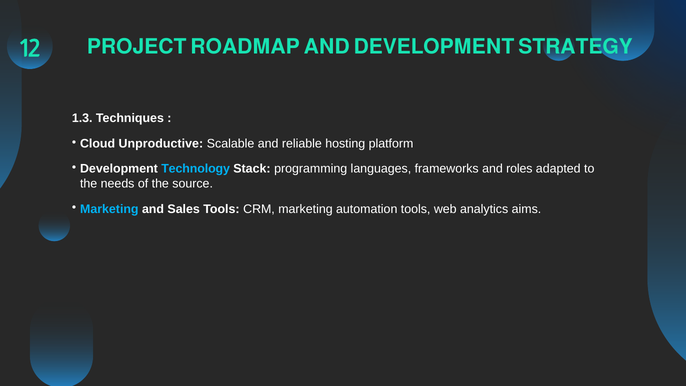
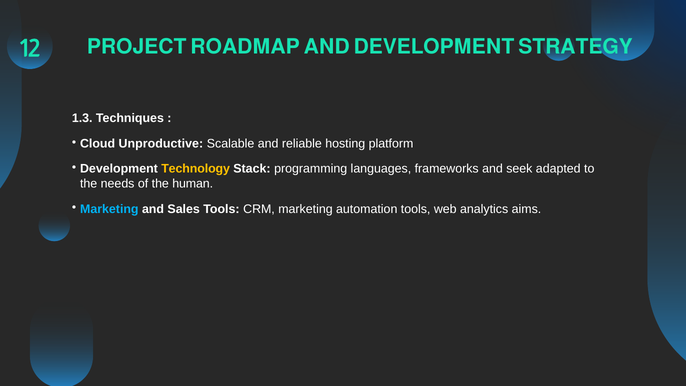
Technology colour: light blue -> yellow (196, 169)
roles: roles -> seek (519, 169)
source: source -> human (193, 184)
